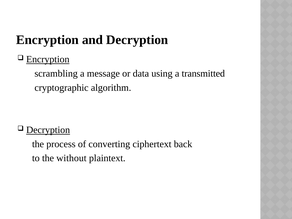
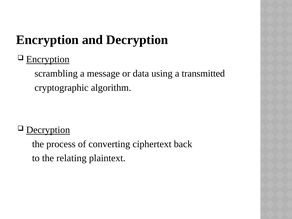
without: without -> relating (71, 158)
